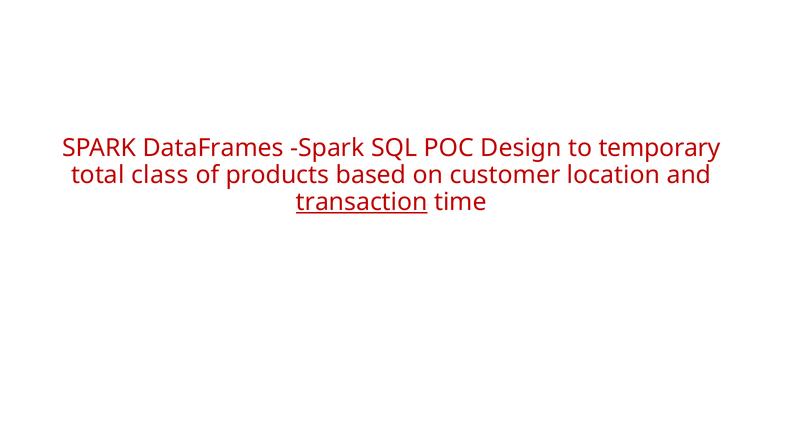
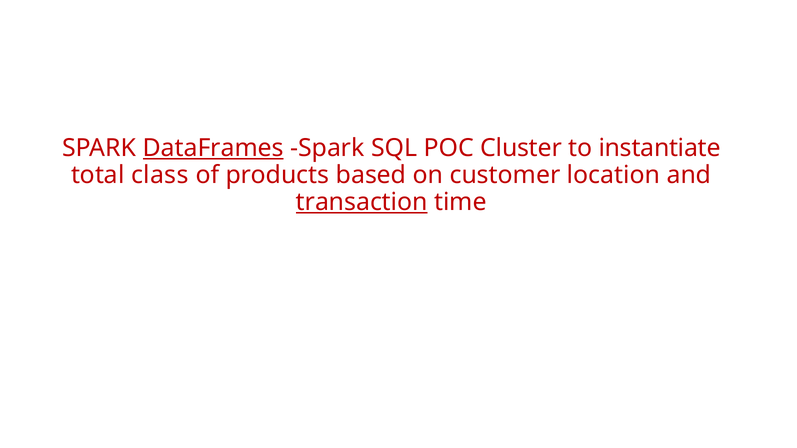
DataFrames underline: none -> present (213, 148)
Design: Design -> Cluster (521, 148)
temporary: temporary -> instantiate (660, 148)
